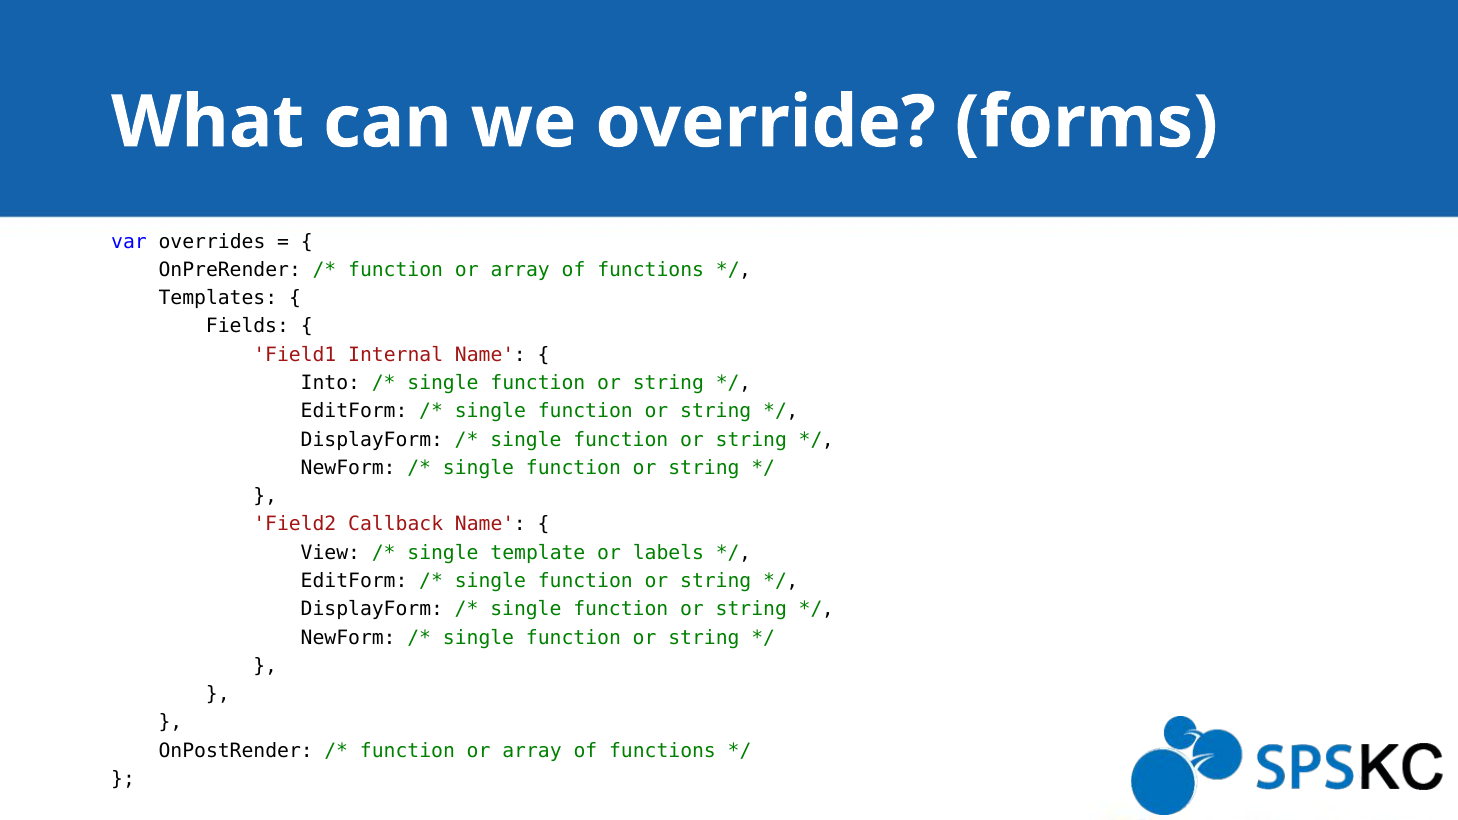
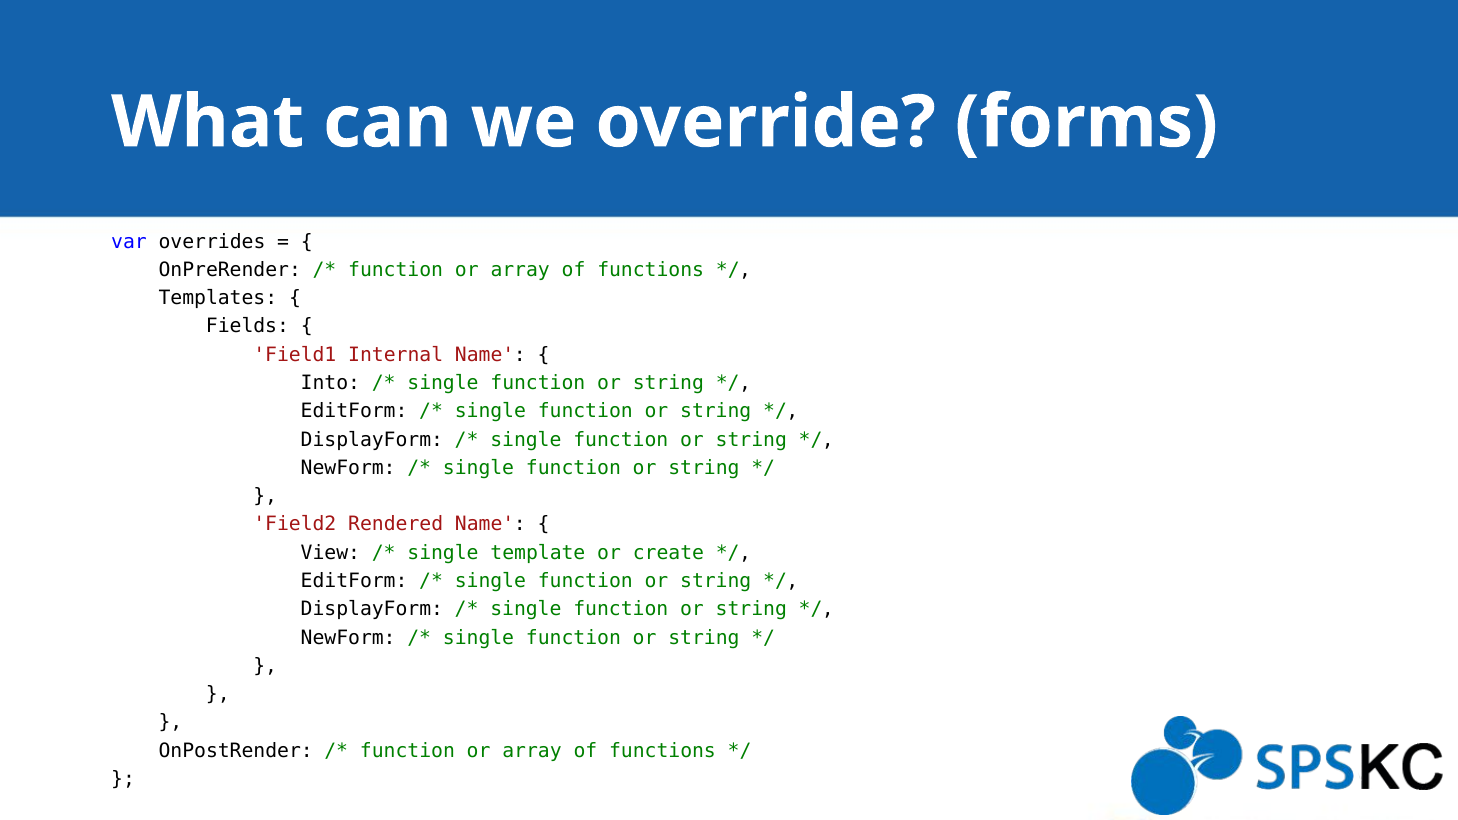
Callback: Callback -> Rendered (396, 524)
labels: labels -> create (668, 553)
